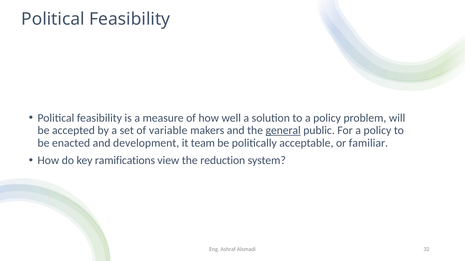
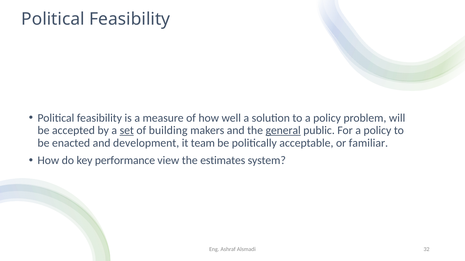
set underline: none -> present (127, 131)
variable: variable -> building (168, 131)
ramifications: ramifications -> performance (125, 161)
reduction: reduction -> estimates (223, 161)
